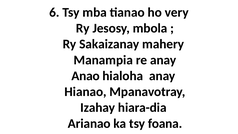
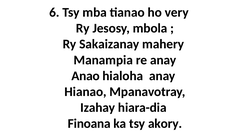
Arianao: Arianao -> Finoana (89, 123)
foana: foana -> akory (165, 123)
